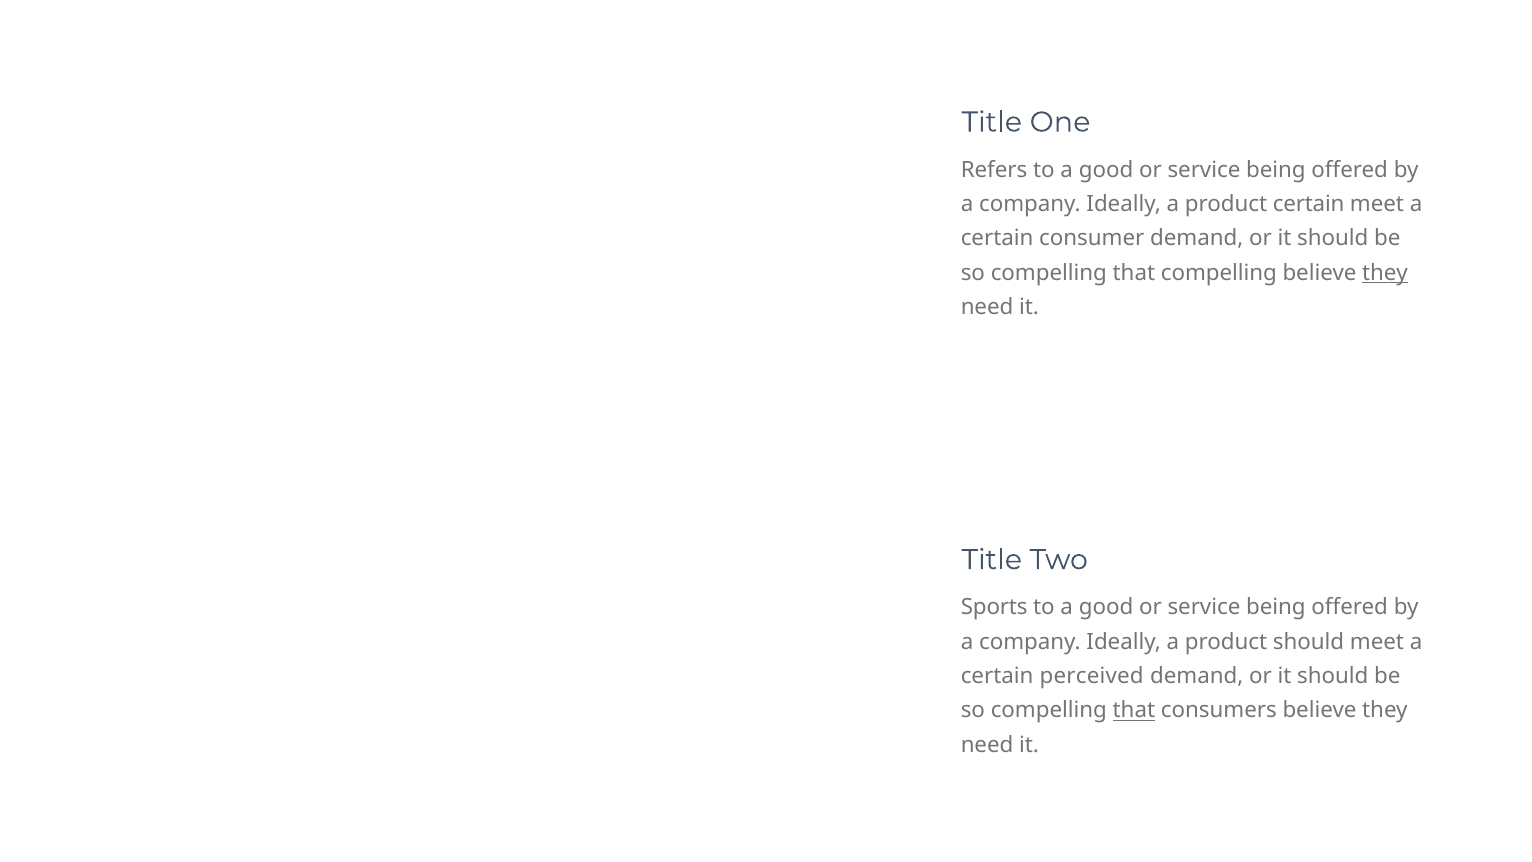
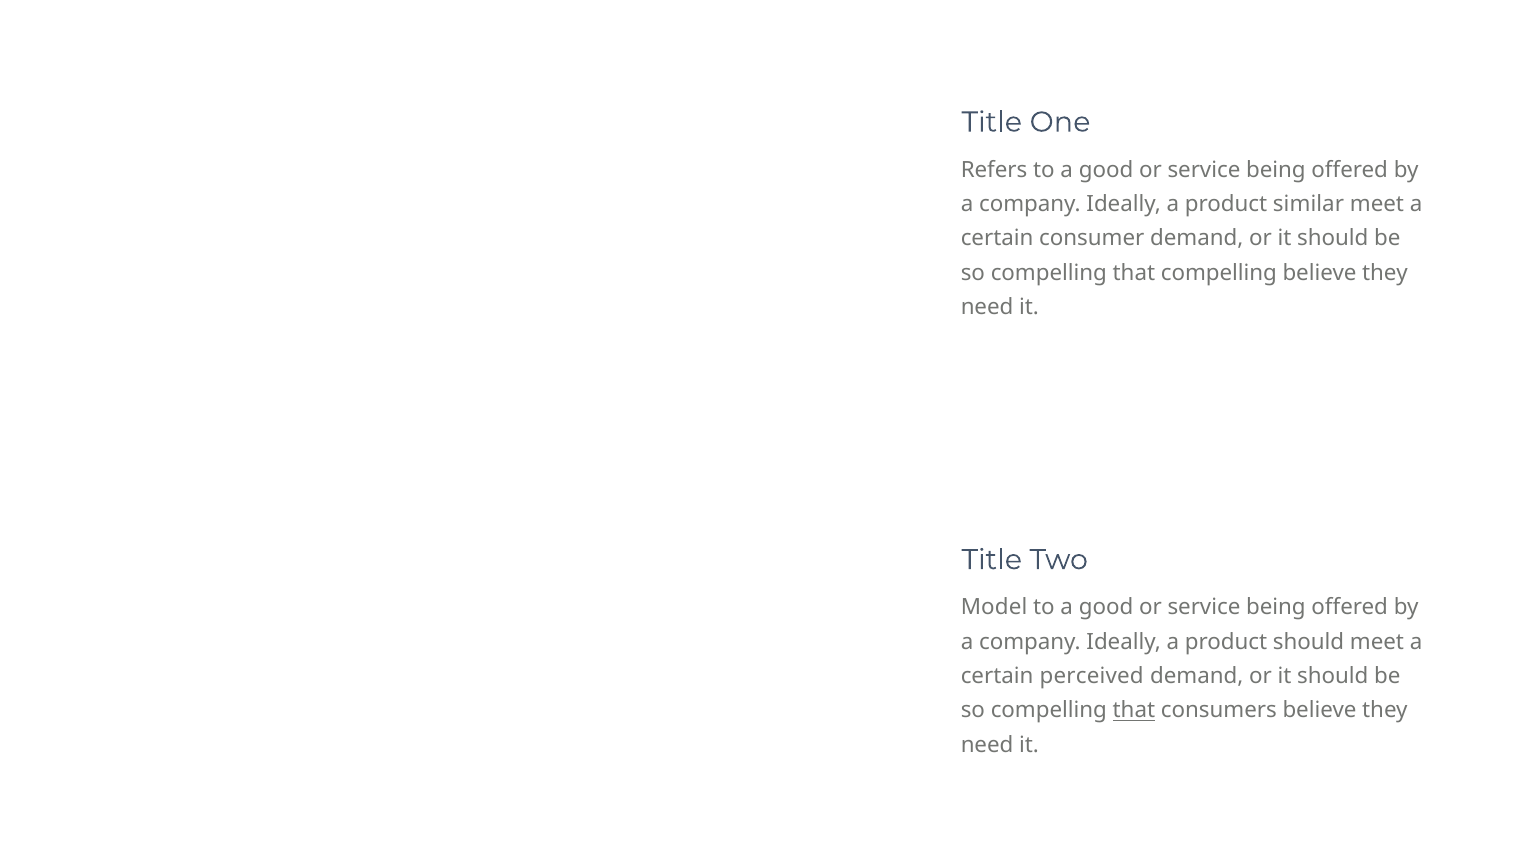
product certain: certain -> similar (1309, 204)
they underline: present -> none (1385, 273)
Sports: Sports -> Model (994, 608)
